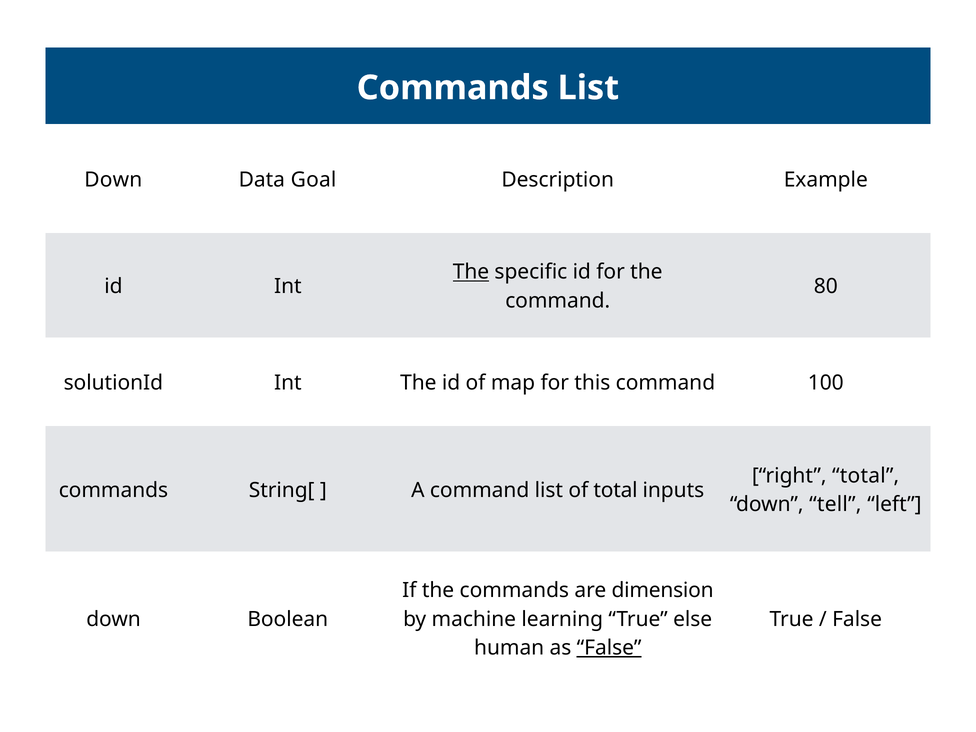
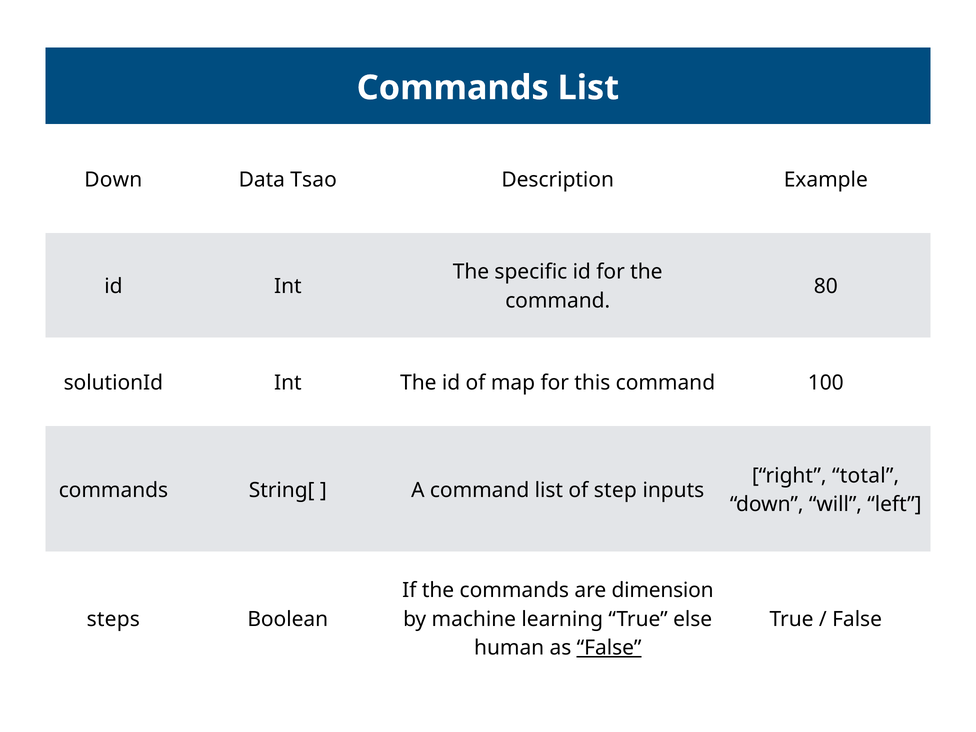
Goal: Goal -> Tsao (314, 180)
The underline: present -> none (471, 272)
of total: total -> step (615, 490)
tell: tell -> will (835, 504)
down: down -> steps (113, 619)
